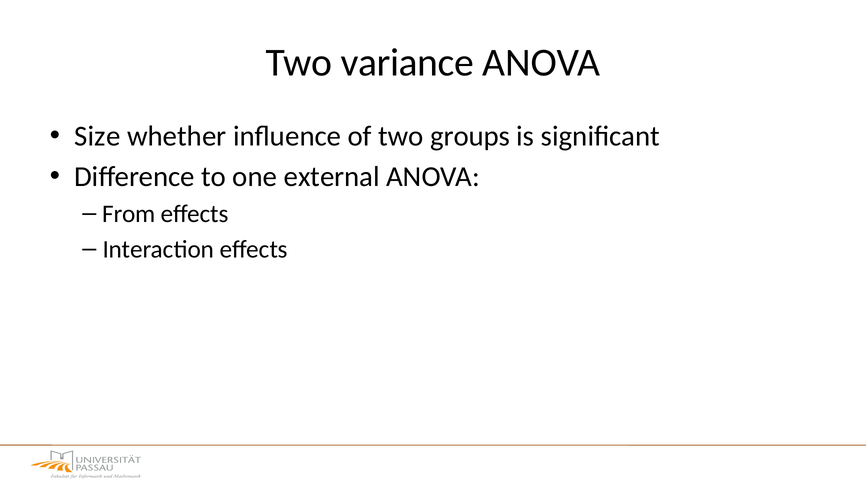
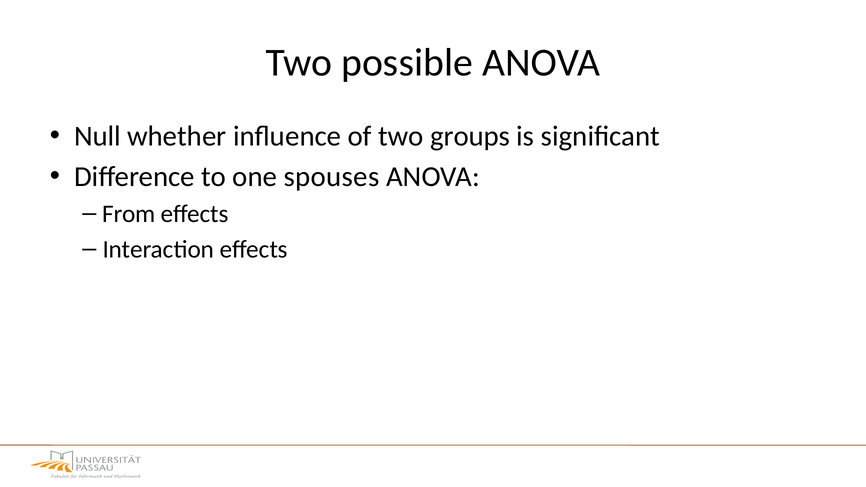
variance: variance -> possible (407, 63)
Size: Size -> Null (97, 136)
external: external -> spouses (332, 177)
